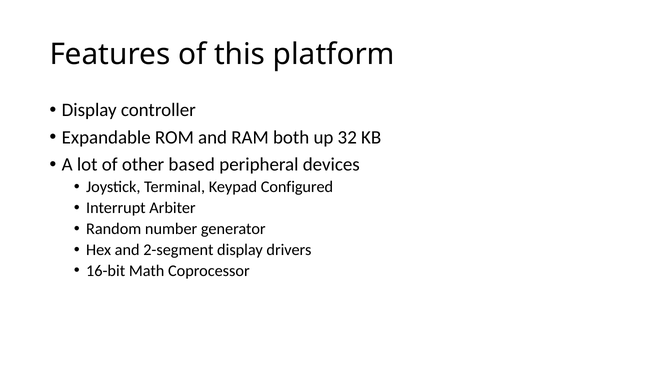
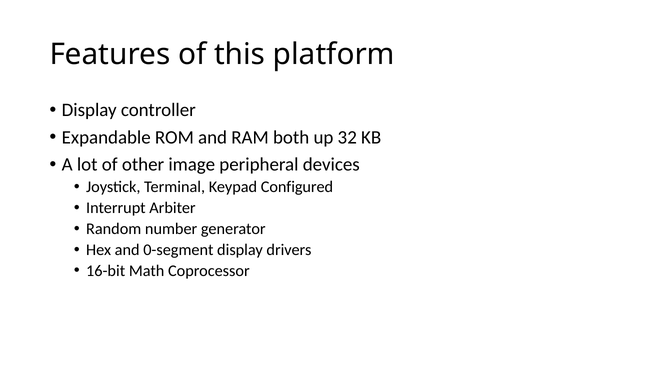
based: based -> image (192, 164)
2-segment: 2-segment -> 0-segment (178, 250)
